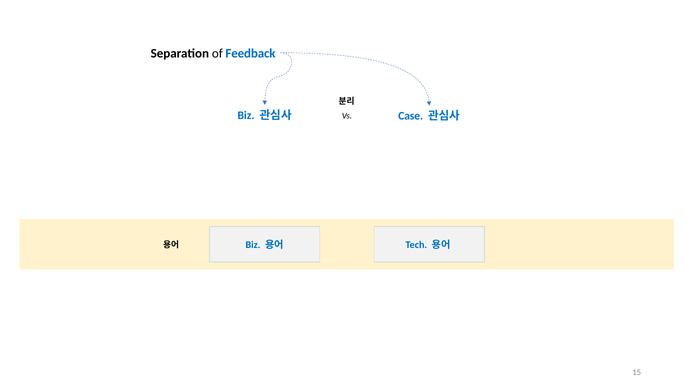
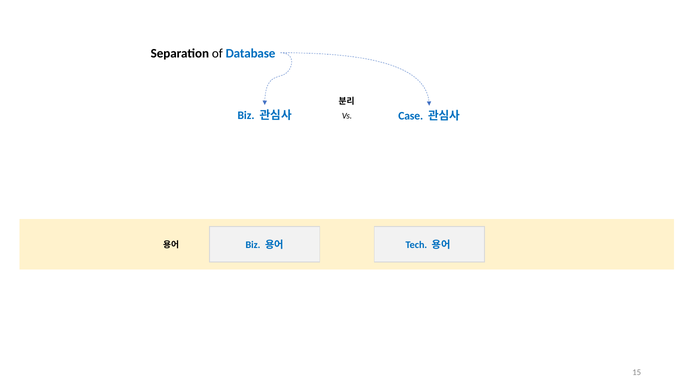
Feedback: Feedback -> Database (251, 54)
